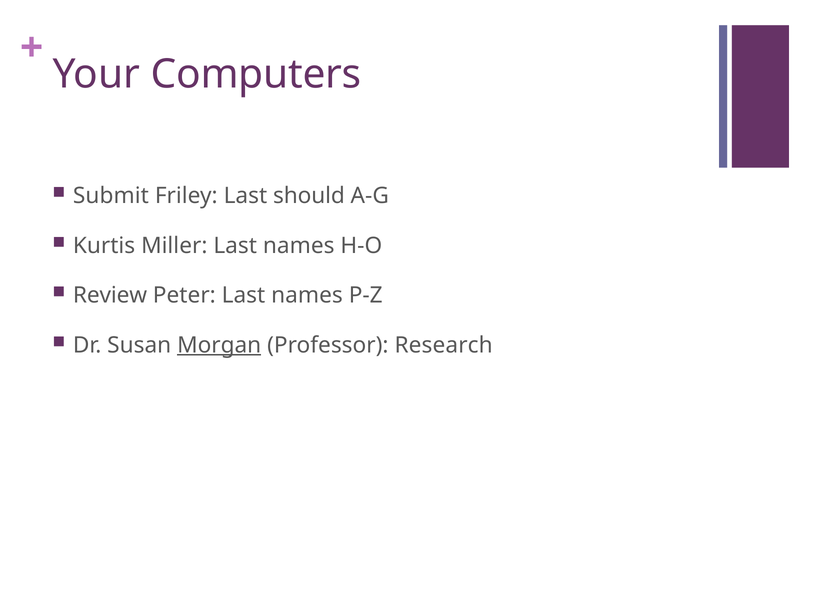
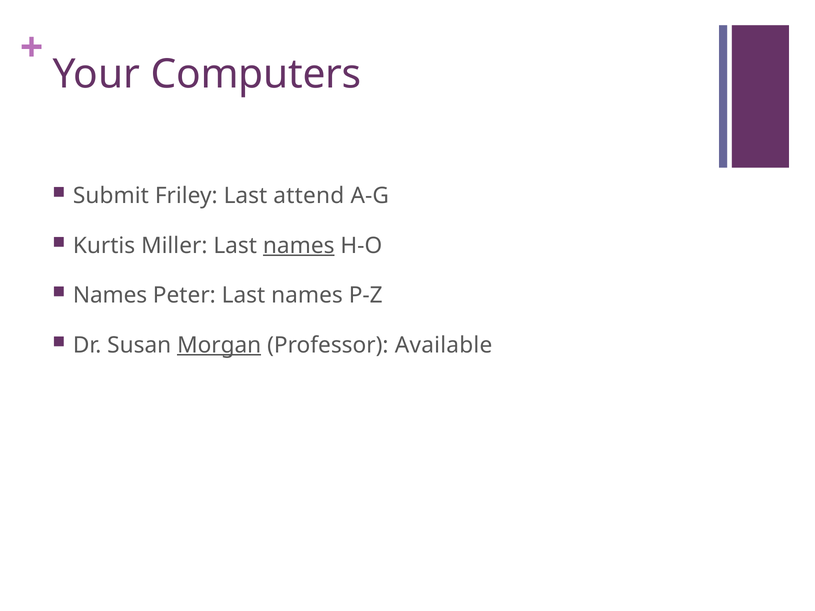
should: should -> attend (309, 196)
names underline: none -> present (299, 246)
Review: Review -> Names (110, 295)
Research: Research -> Available (444, 345)
